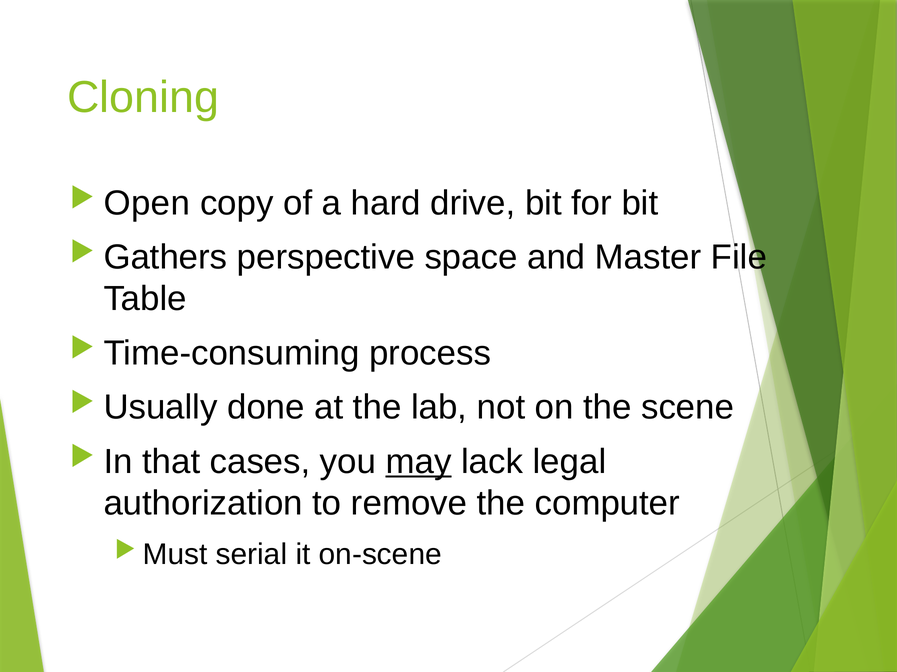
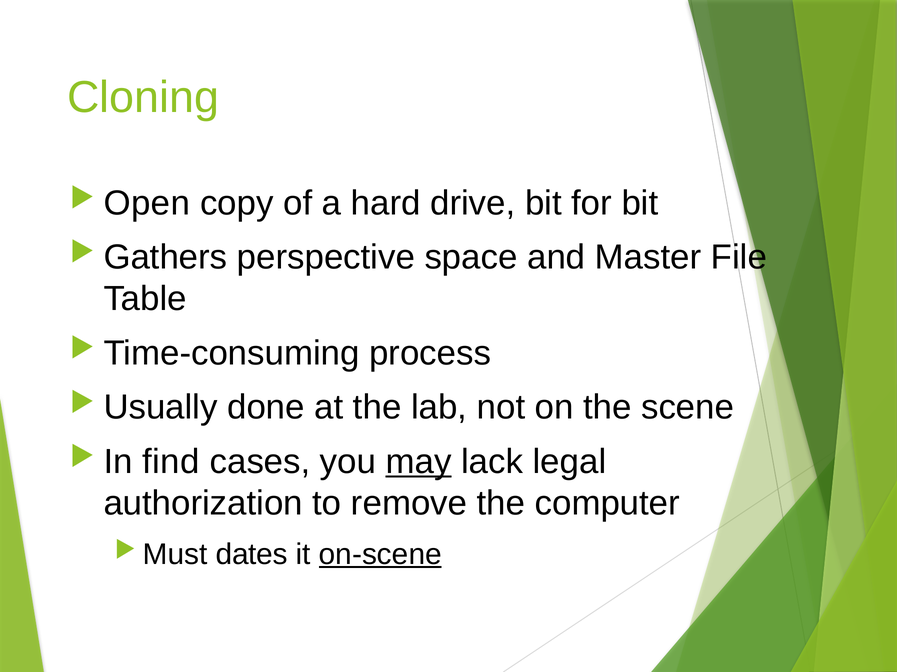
that: that -> find (171, 462)
serial: serial -> dates (252, 555)
on-scene underline: none -> present (380, 555)
